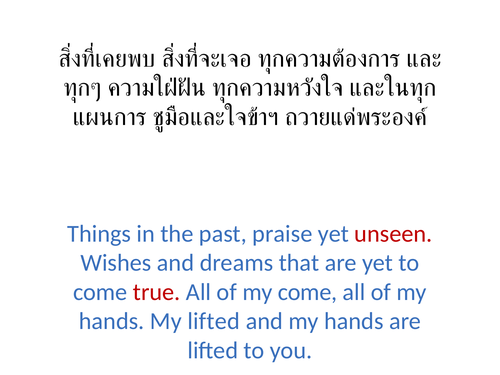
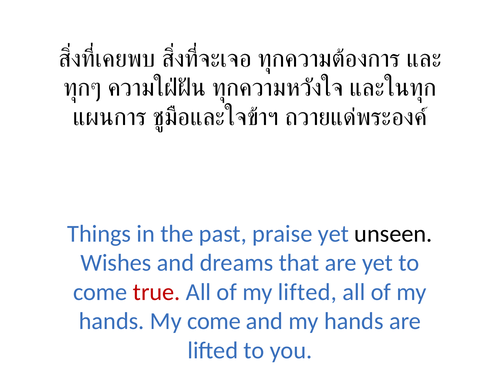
unseen colour: red -> black (393, 234)
my come: come -> lifted (307, 292)
My lifted: lifted -> come (214, 321)
